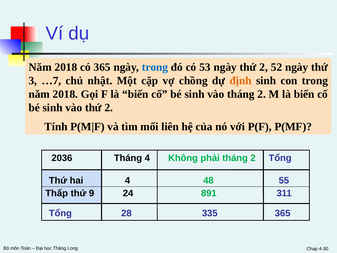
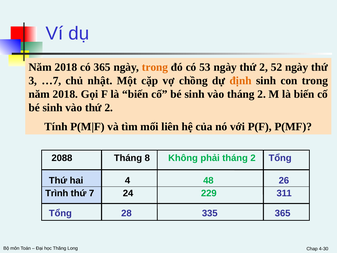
trong colour: blue -> orange (155, 67)
2036: 2036 -> 2088 (62, 158)
Tháng 4: 4 -> 8 (147, 158)
55: 55 -> 26 (284, 180)
Thấp: Thấp -> Trình (57, 193)
9: 9 -> 7 (92, 193)
891: 891 -> 229 (209, 193)
